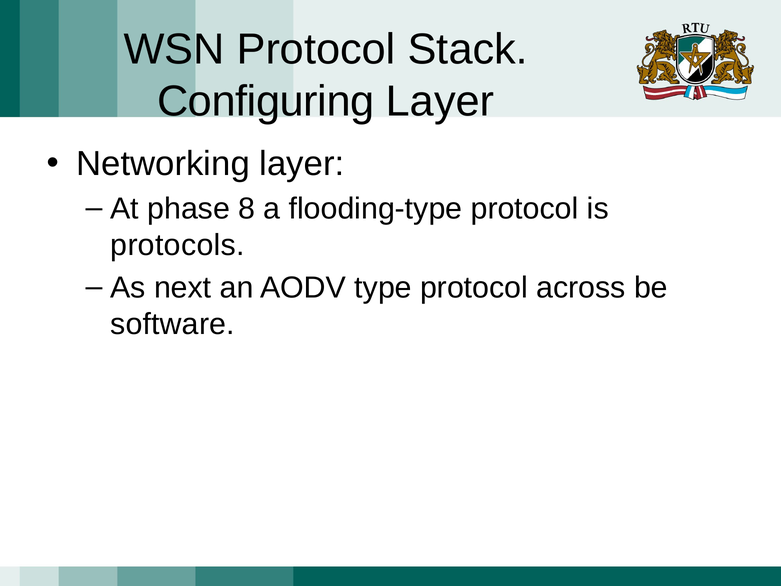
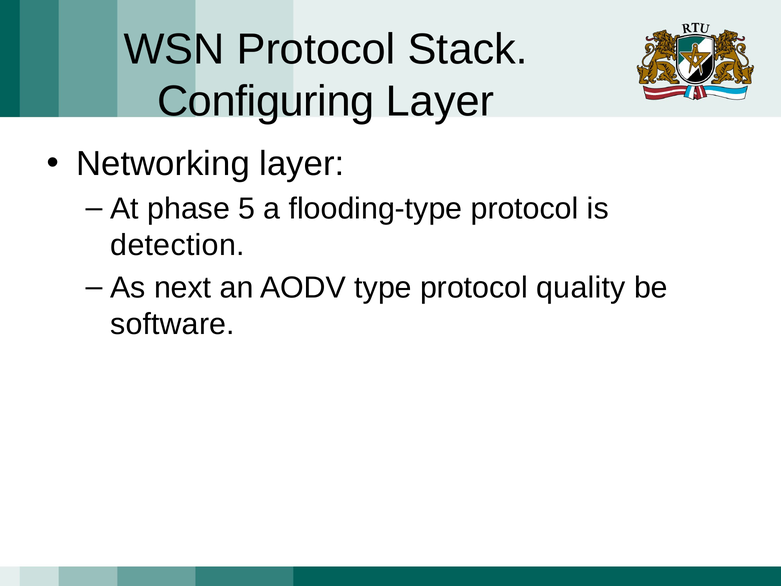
8: 8 -> 5 (247, 209)
protocols: protocols -> detection (178, 245)
across: across -> quality (581, 288)
